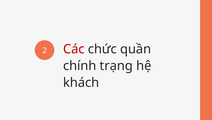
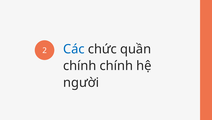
Các colour: red -> blue (74, 49)
chính trạng: trạng -> chính (116, 65)
khách: khách -> người (81, 82)
